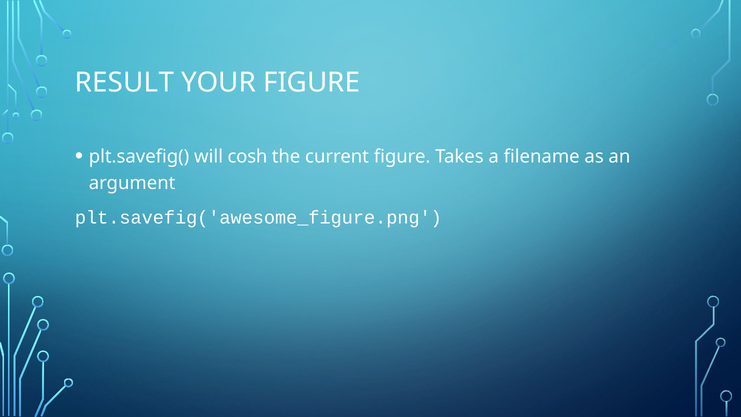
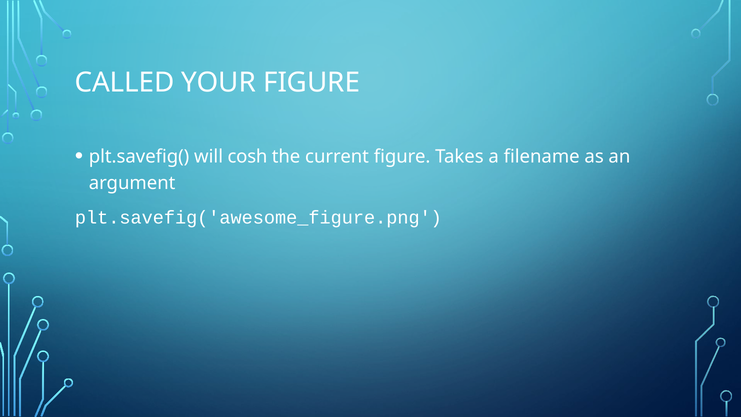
RESULT: RESULT -> CALLED (125, 82)
